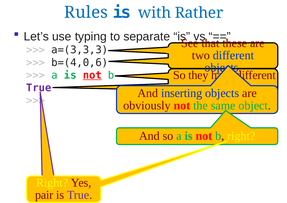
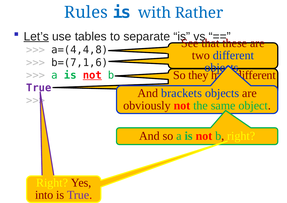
Let’s underline: none -> present (36, 36)
typing: typing -> tables (91, 36)
a=(3,3,3: a=(3,3,3 -> a=(4,4,8 (80, 50)
b=(4,0,6: b=(4,0,6 -> b=(7,1,6 (80, 62)
inserting: inserting -> brackets (182, 93)
pair: pair -> into (44, 194)
